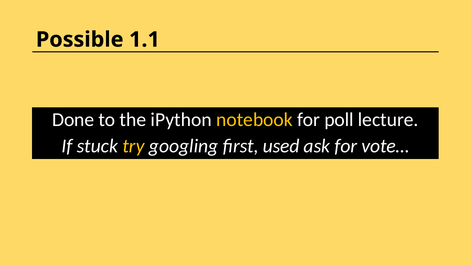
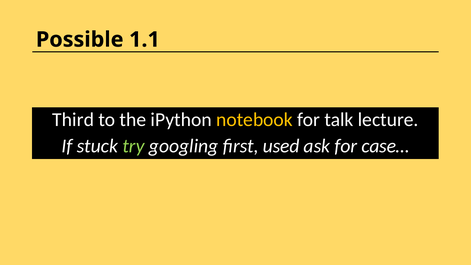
Done: Done -> Third (73, 120)
poll: poll -> talk (339, 120)
try colour: yellow -> light green (133, 146)
vote…: vote… -> case… (385, 146)
